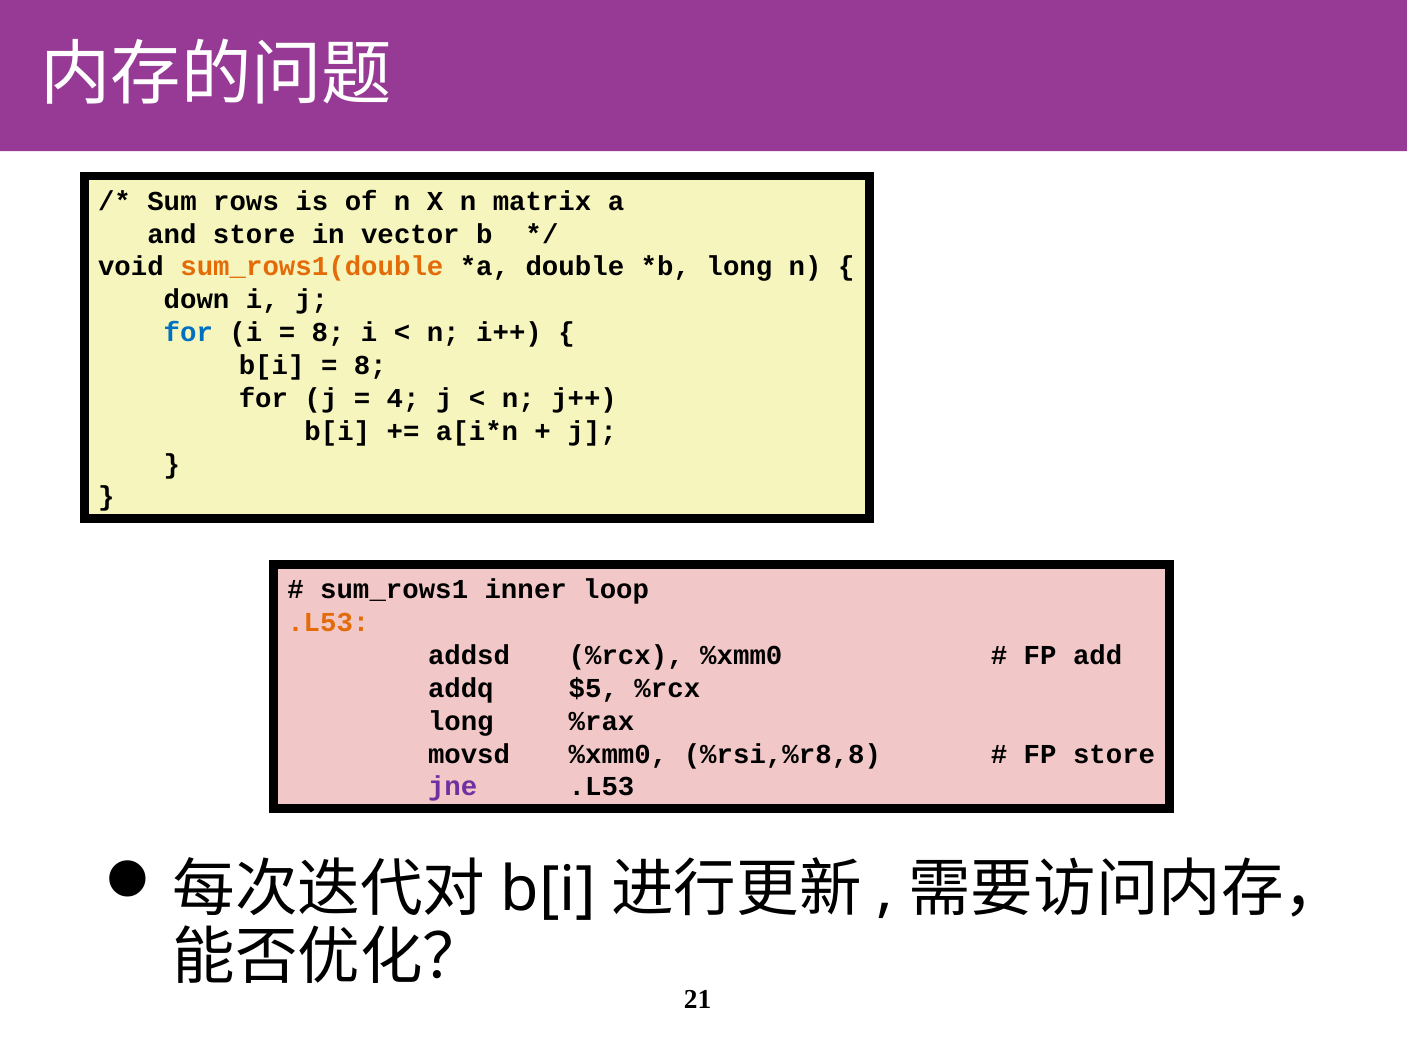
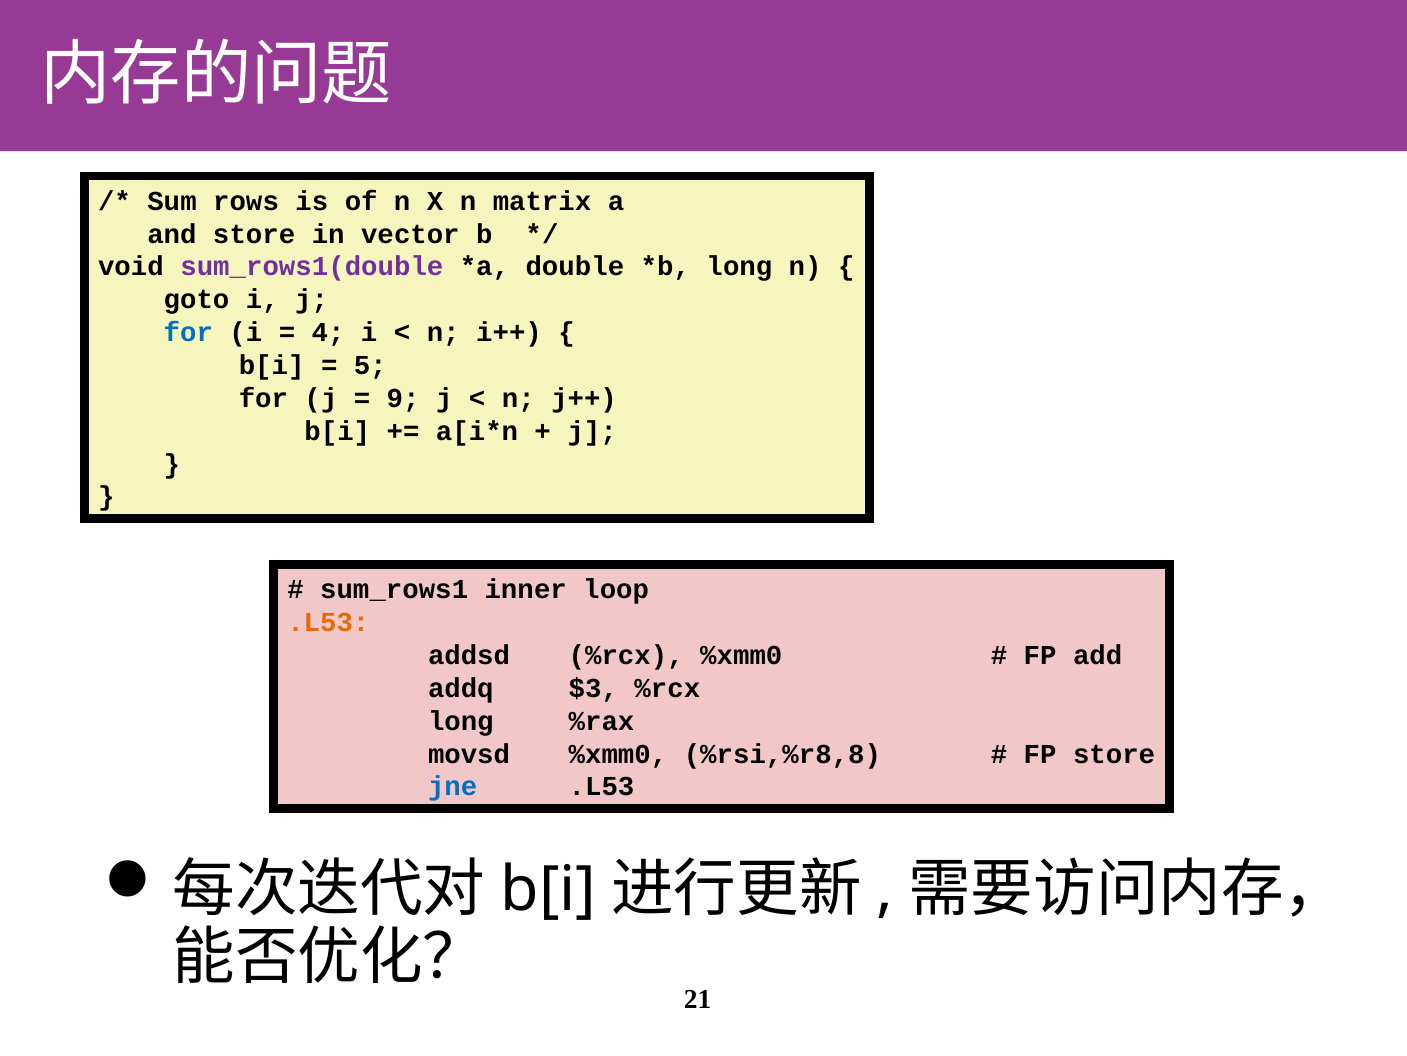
sum_rows1(double colour: orange -> purple (312, 267)
down: down -> goto (197, 300)
8: 8 -> 4 (328, 332)
8: 8 -> 5 (370, 365)
4: 4 -> 9 (403, 398)
$5: $5 -> $3 (593, 688)
jne colour: purple -> blue (453, 786)
